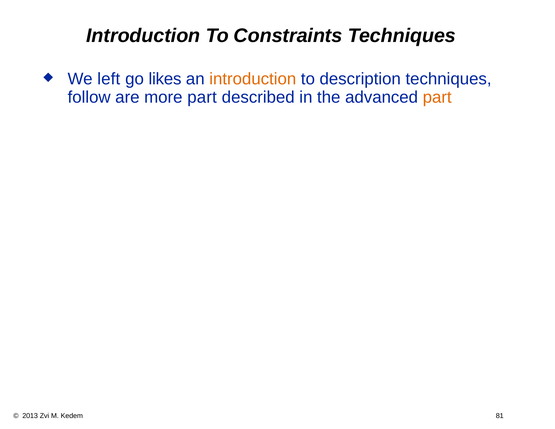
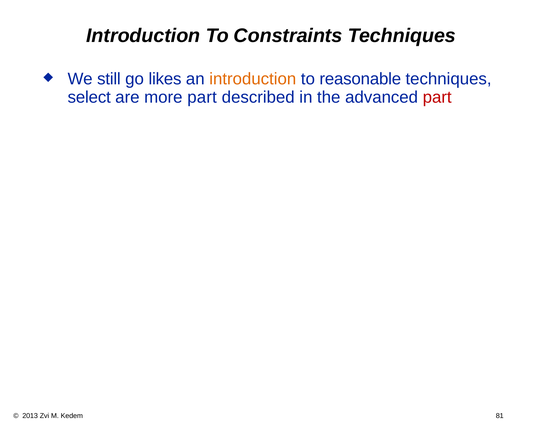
left: left -> still (109, 79)
description: description -> reasonable (360, 79)
follow: follow -> select (89, 97)
part colour: orange -> red (437, 97)
